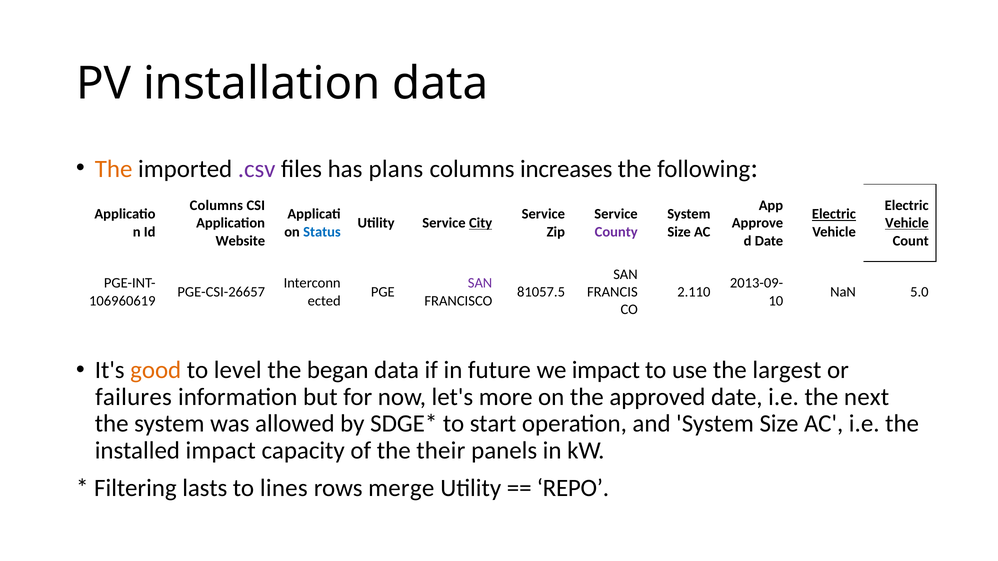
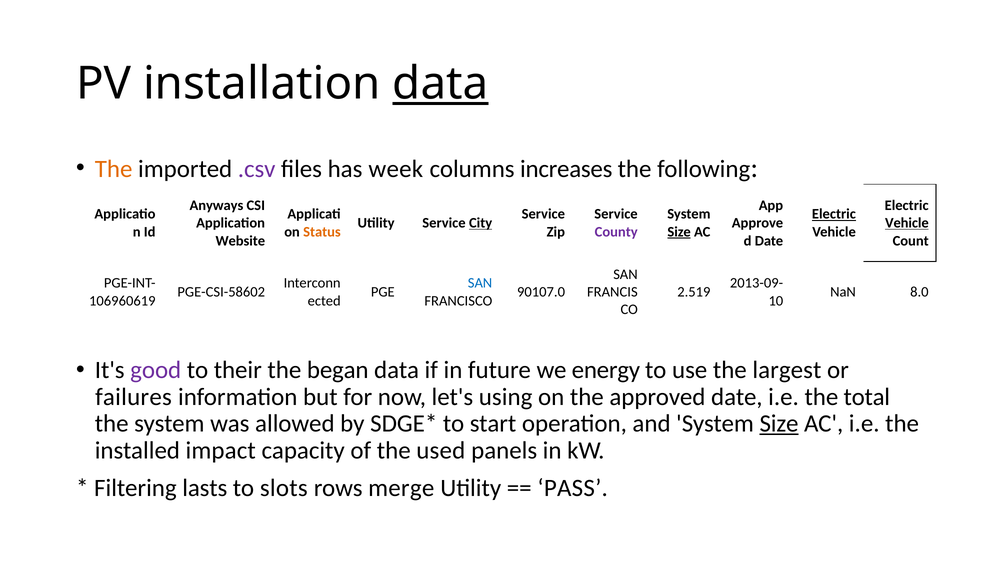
data underline: none -> present (440, 84)
plans: plans -> week (396, 169)
Columns: Columns -> Anyways (216, 205)
Status colour: blue -> orange (322, 232)
Size underline: none -> present (679, 232)
SAN colour: purple -> blue (480, 283)
PGE-CSI-26657: PGE-CSI-26657 -> PGE-CSI-58602 (221, 292)
81057.5: 81057.5 -> 90107.0 (541, 292)
2.110: 2.110 -> 2.519 (694, 292)
5.0: 5.0 -> 8.0 (919, 292)
good colour: orange -> purple (156, 370)
level: level -> their (238, 370)
we impact: impact -> energy (606, 370)
more: more -> using (506, 397)
next: next -> total (867, 397)
Size underline: none -> present (779, 424)
their: their -> used (441, 451)
lines: lines -> slots (284, 488)
REPO: REPO -> PASS (573, 488)
